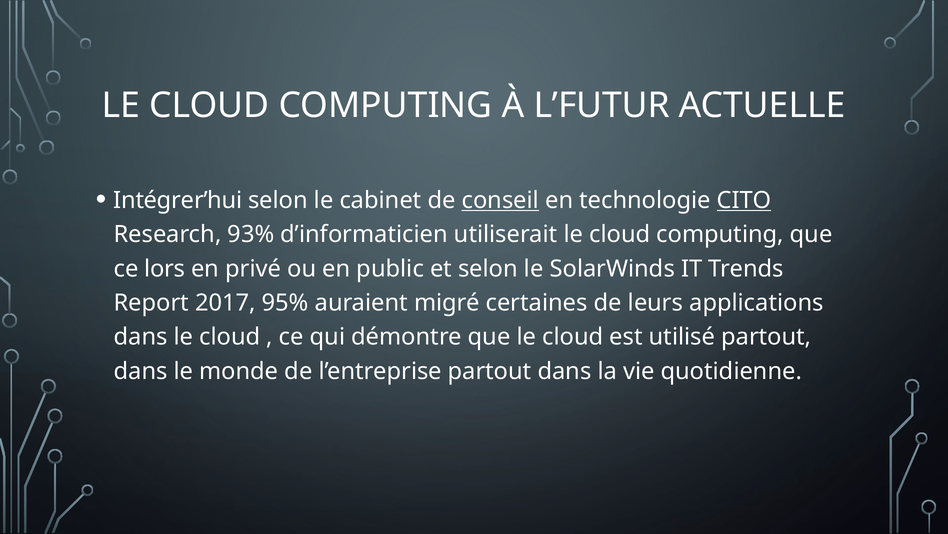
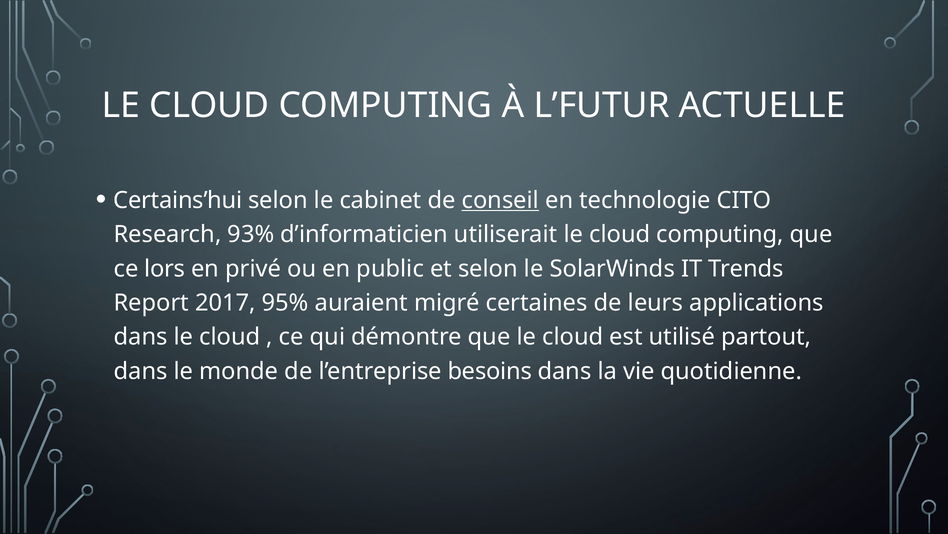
Intégrer’hui: Intégrer’hui -> Certains’hui (178, 200)
CITO underline: present -> none (744, 200)
l’entreprise partout: partout -> besoins (490, 371)
